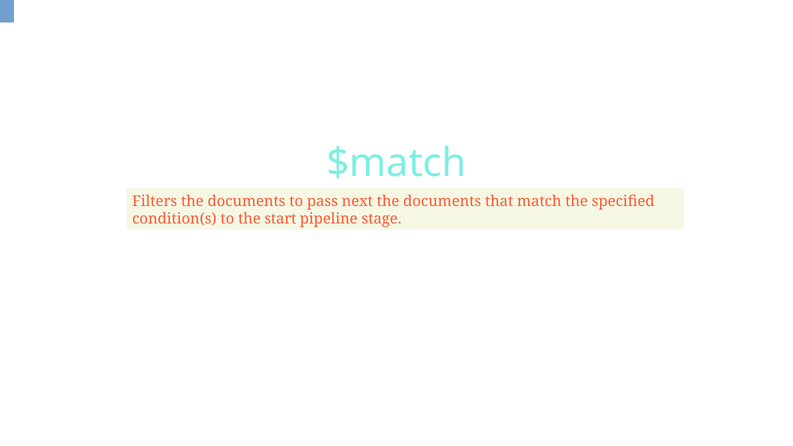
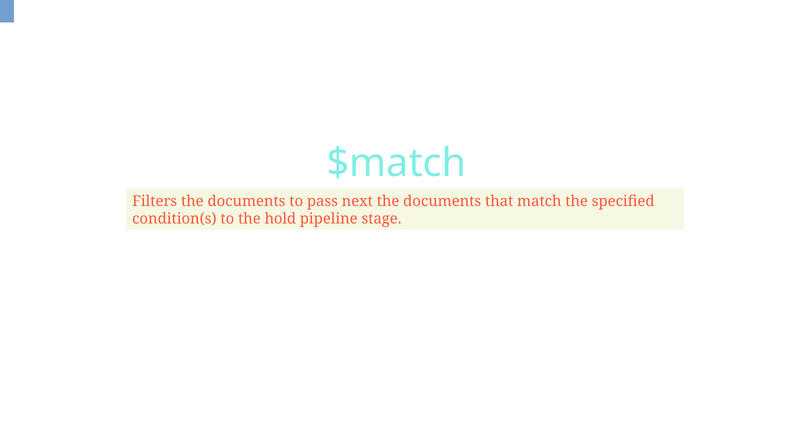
start: start -> hold (280, 219)
